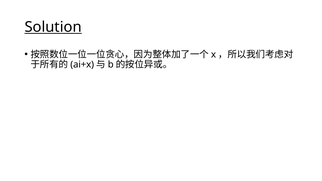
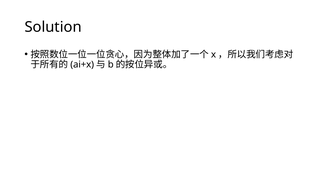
Solution underline: present -> none (53, 27)
